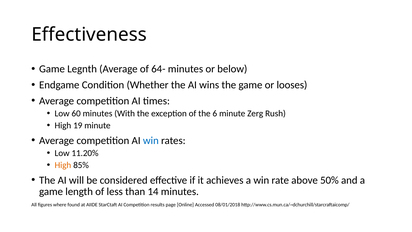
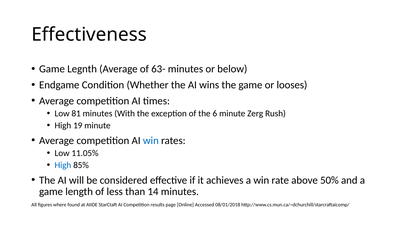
64-: 64- -> 63- (158, 69)
60: 60 -> 81 (76, 114)
11.20%: 11.20% -> 11.05% (85, 153)
High colour: orange -> blue (63, 165)
